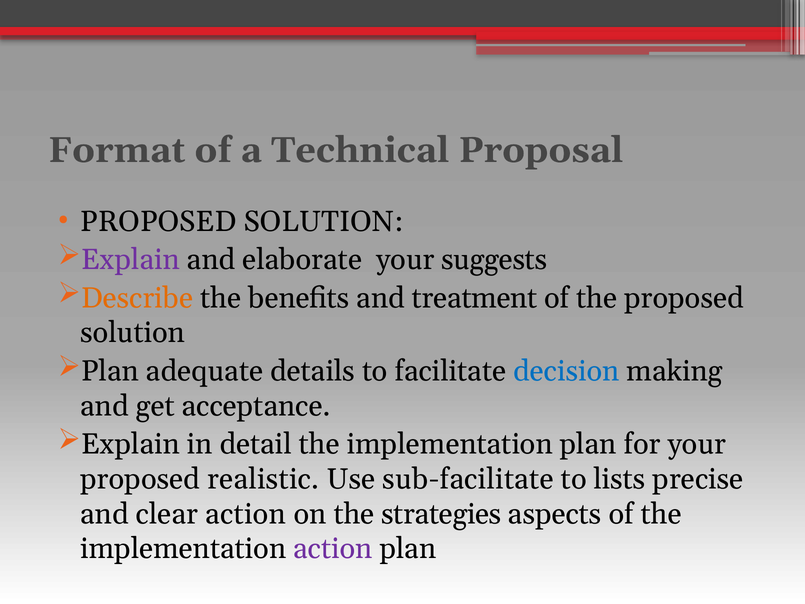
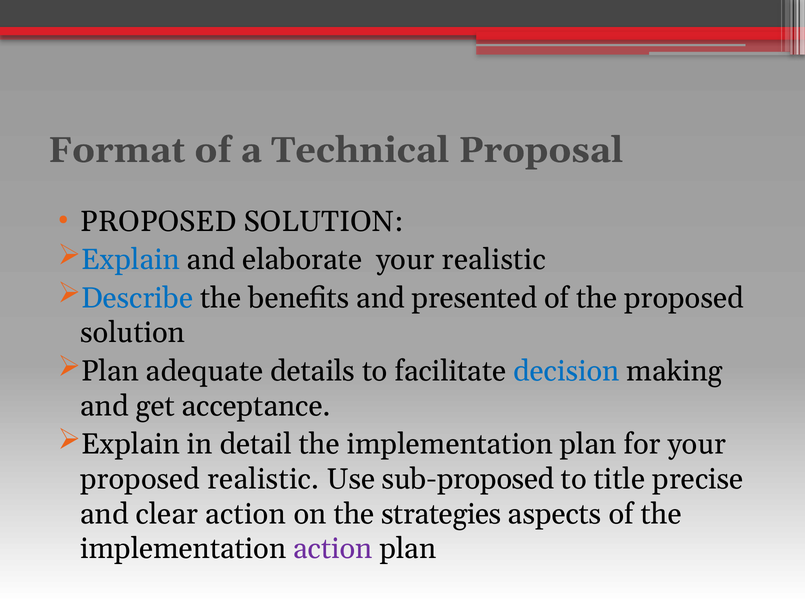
Explain colour: purple -> blue (130, 260)
your suggests: suggests -> realistic (494, 260)
Describe colour: orange -> blue (137, 298)
treatment: treatment -> presented (475, 298)
sub-facilitate: sub-facilitate -> sub-proposed (468, 479)
lists: lists -> title (619, 479)
